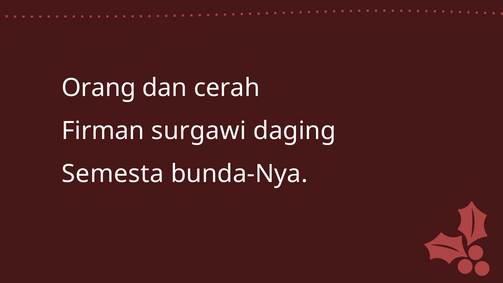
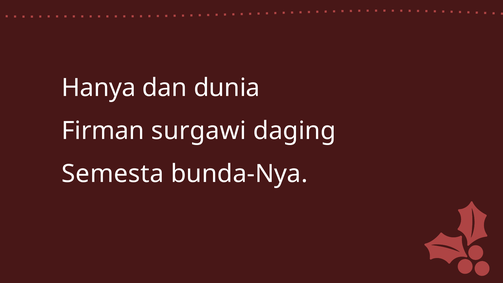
Orang: Orang -> Hanya (99, 88)
cerah: cerah -> dunia (227, 88)
